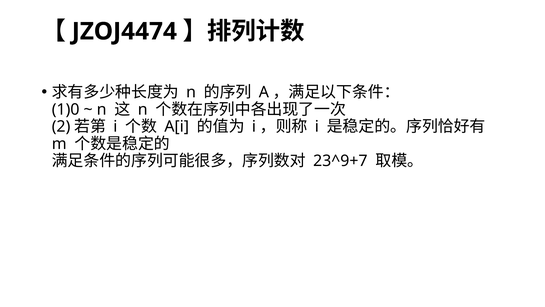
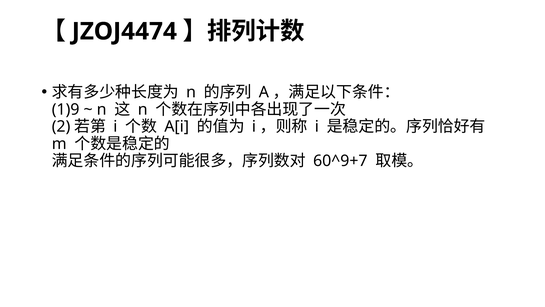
1)0: 1)0 -> 1)9 (66, 109)
23^9+7: 23^9+7 -> 60^9+7 (340, 161)
